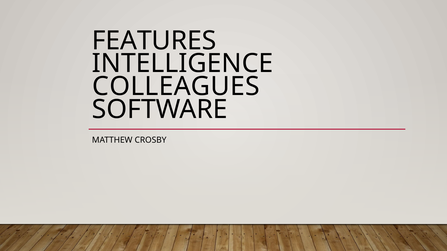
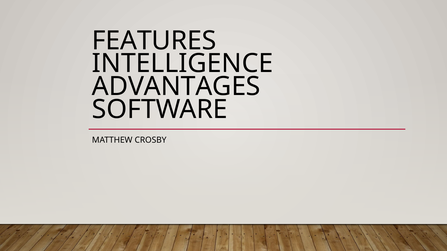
COLLEAGUES: COLLEAGUES -> ADVANTAGES (176, 87)
